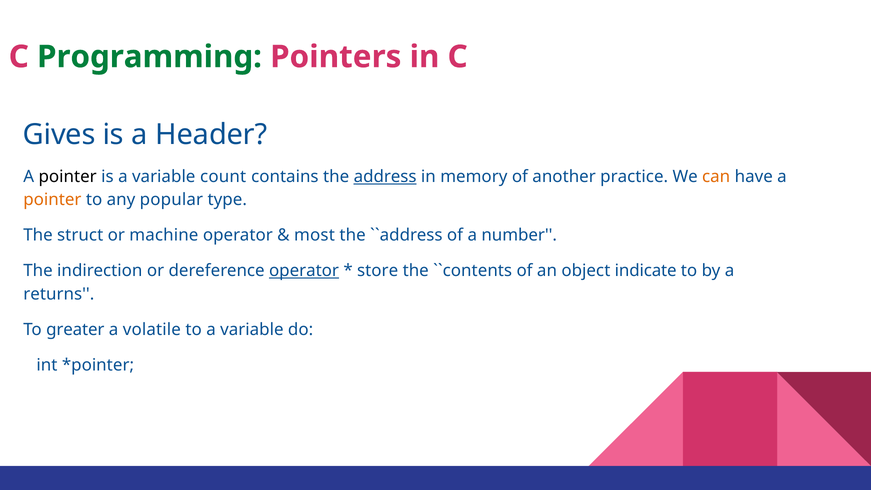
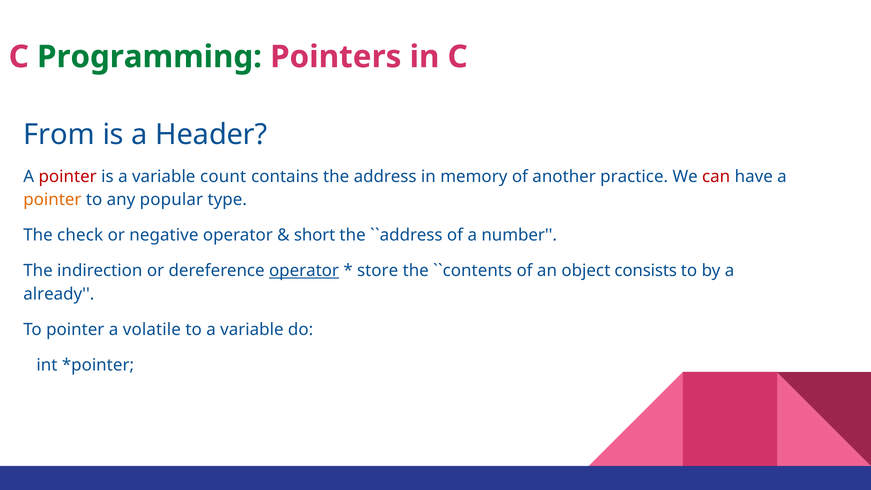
Gives: Gives -> From (59, 135)
pointer colour: black -> red (68, 176)
address underline: present -> none (385, 176)
can colour: orange -> red (716, 176)
struct: struct -> check (80, 235)
machine: machine -> negative (164, 235)
most: most -> short (315, 235)
indicate: indicate -> consists (646, 271)
returns: returns -> already (59, 294)
To greater: greater -> pointer (75, 330)
